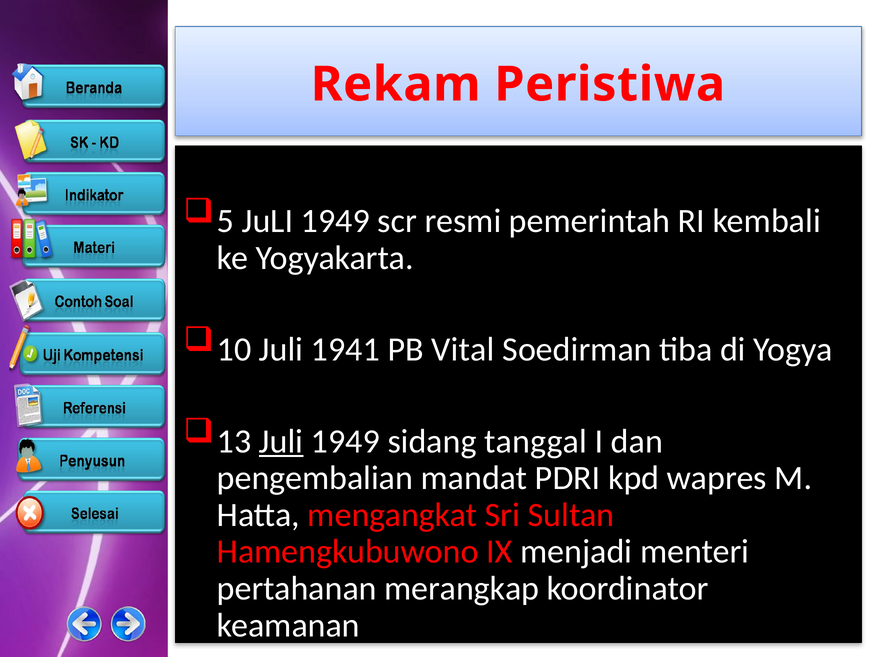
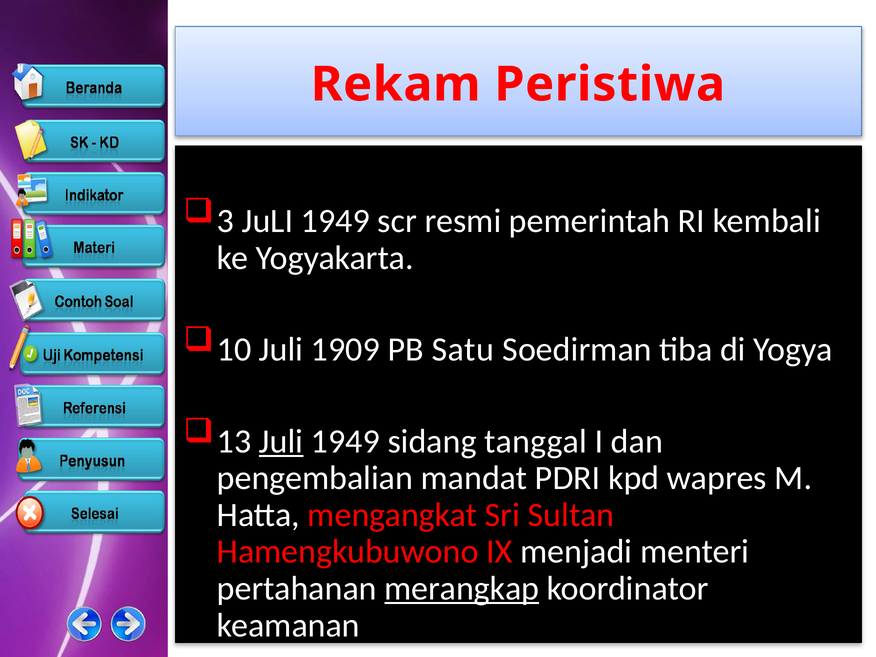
5: 5 -> 3 (225, 221)
1941: 1941 -> 1909 (345, 350)
Vital: Vital -> Satu (463, 350)
merangkap underline: none -> present (462, 589)
